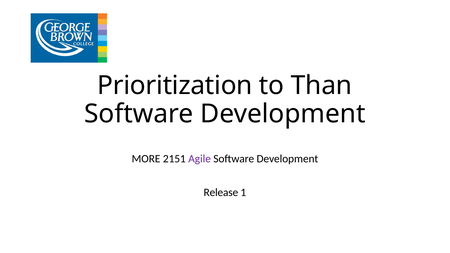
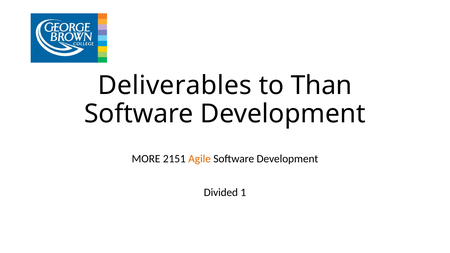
Prioritization: Prioritization -> Deliverables (175, 85)
Agile colour: purple -> orange (200, 159)
Release: Release -> Divided (221, 193)
